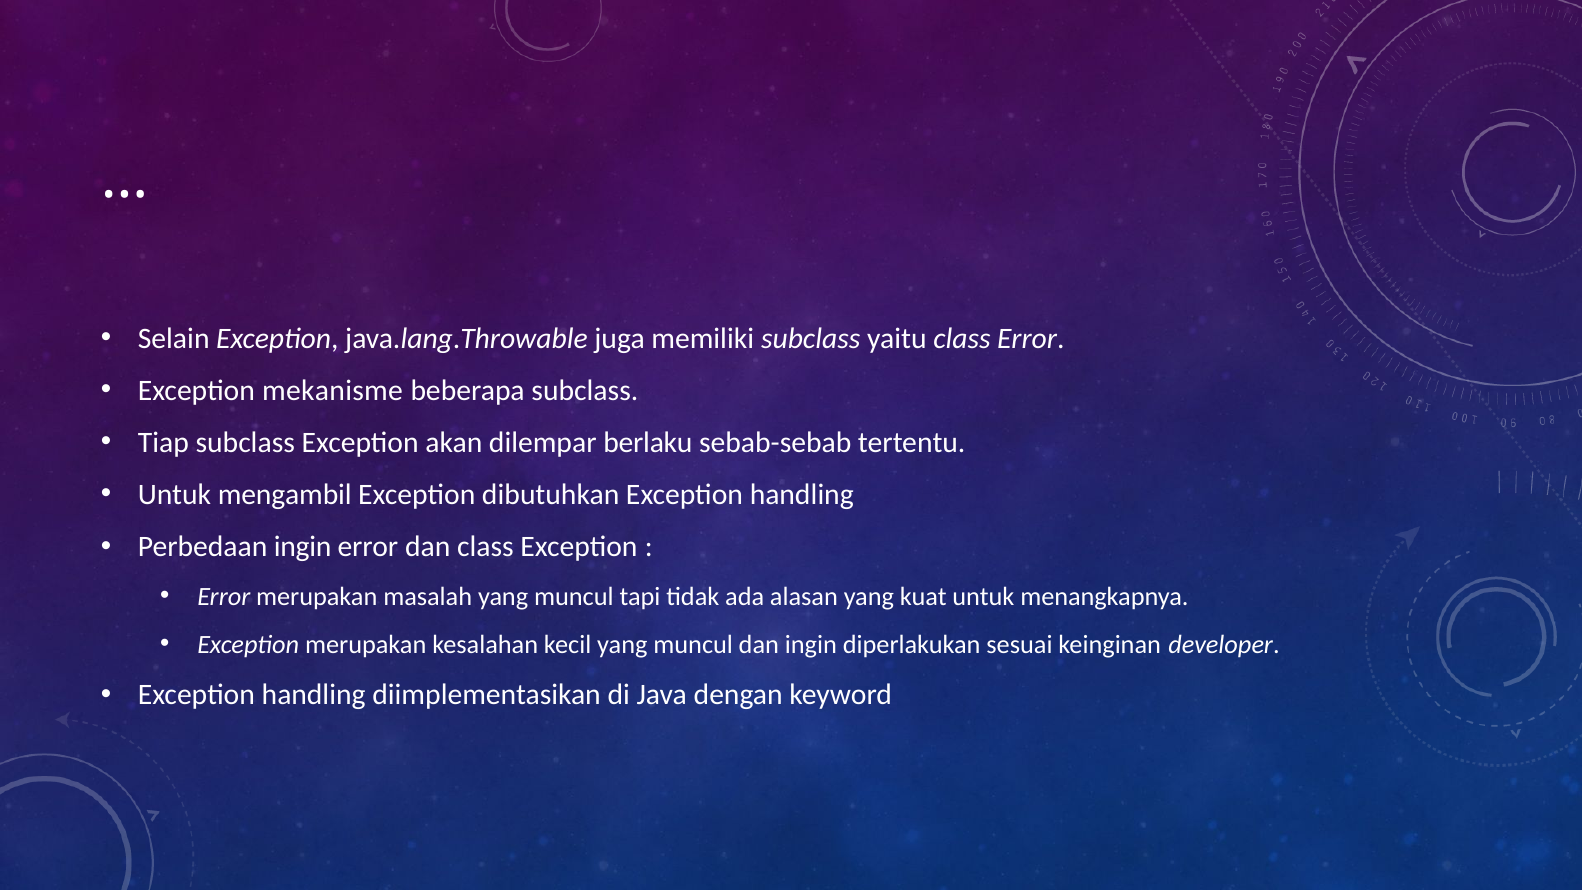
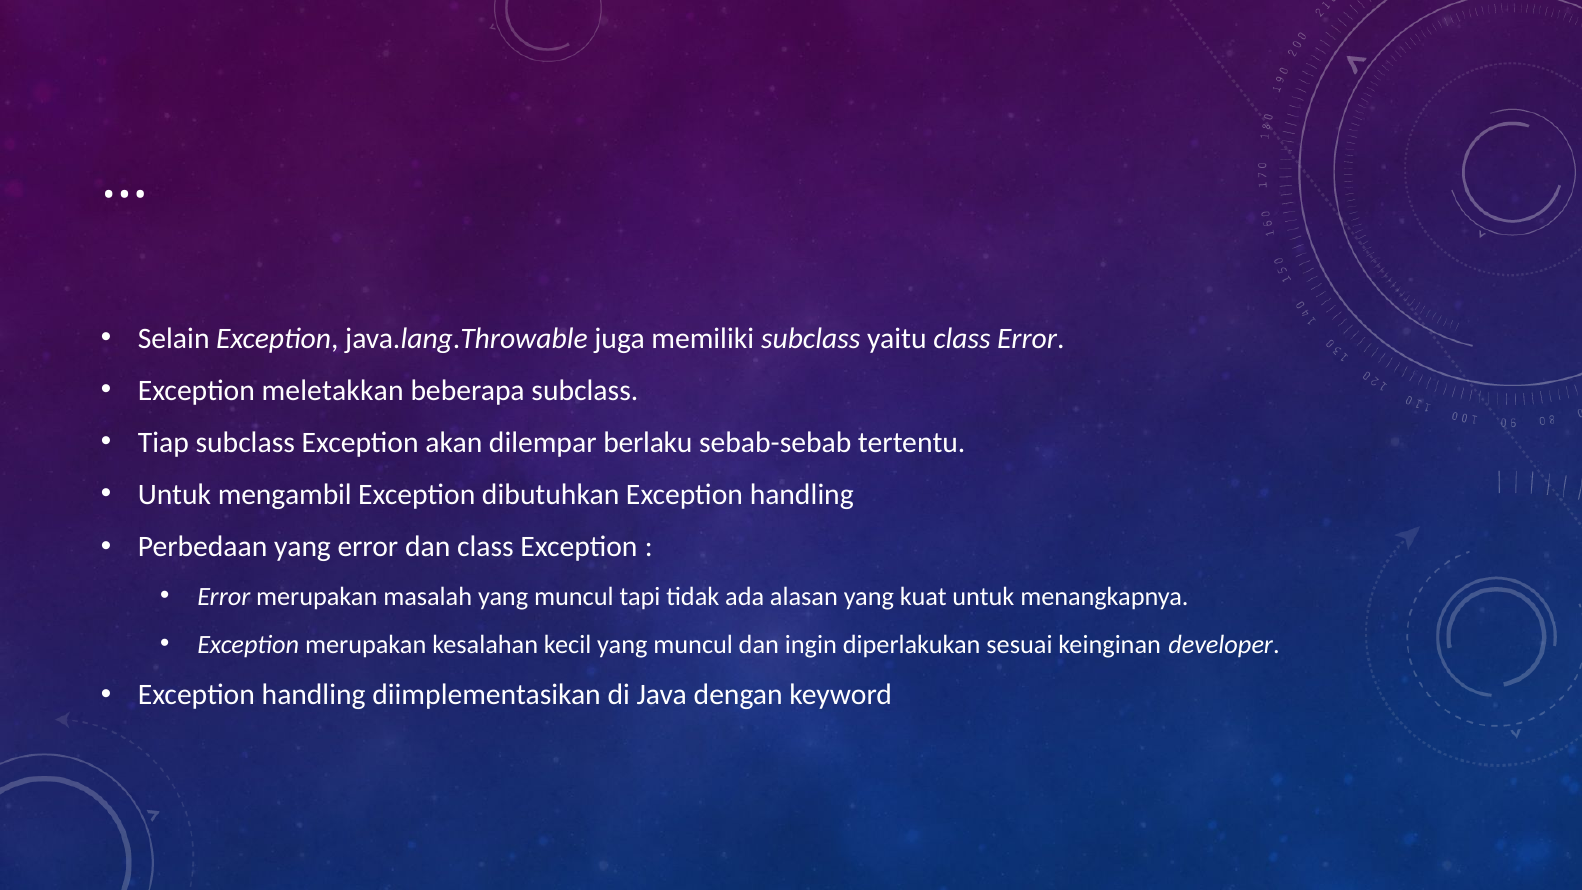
mekanisme: mekanisme -> meletakkan (333, 390)
Perbedaan ingin: ingin -> yang (303, 547)
